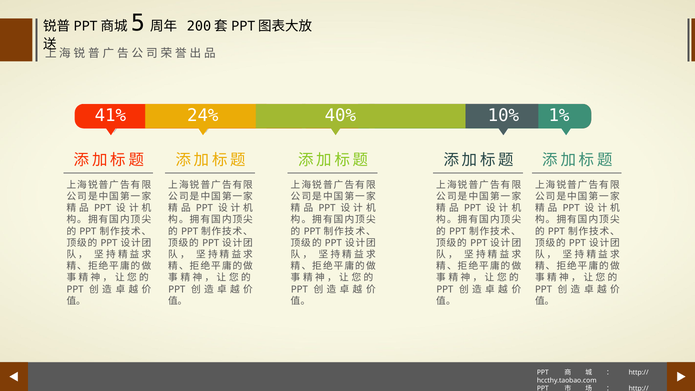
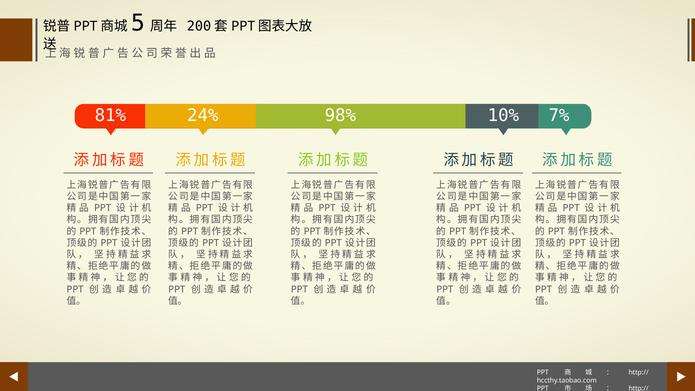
41%: 41% -> 81% (110, 115)
40%: 40% -> 98% (340, 115)
1%: 1% -> 7% (559, 115)
